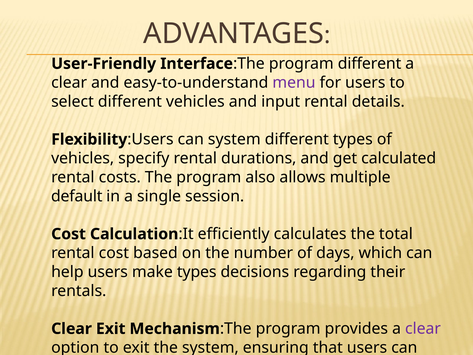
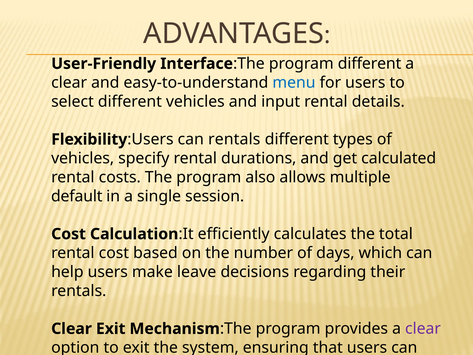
menu colour: purple -> blue (294, 83)
can system: system -> rentals (234, 139)
make types: types -> leave (197, 272)
